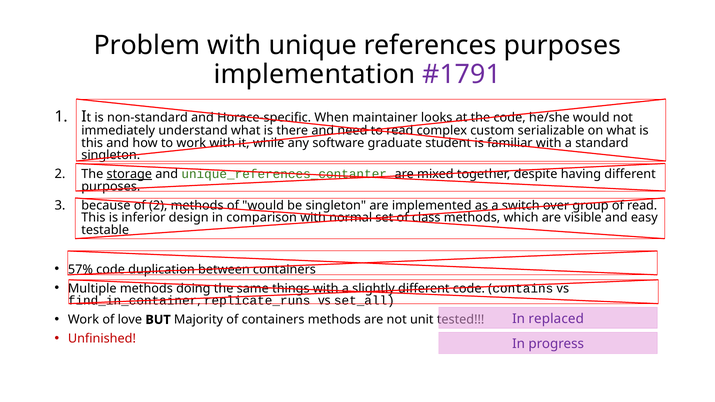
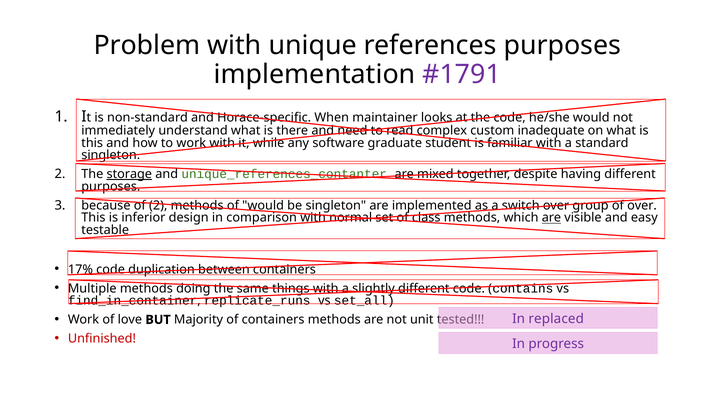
serializable: serializable -> inadequate (551, 131)
of read: read -> over (642, 206)
are underline: none -> present (551, 218)
57%: 57% -> 17% (80, 270)
